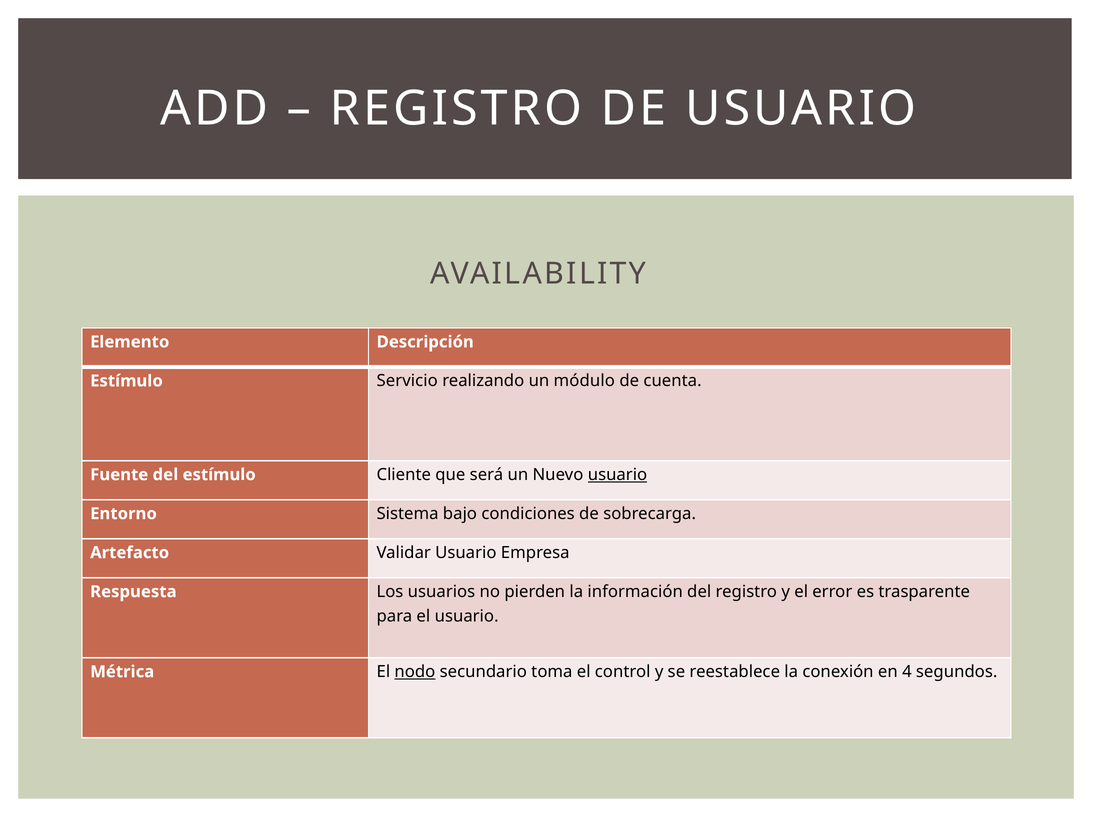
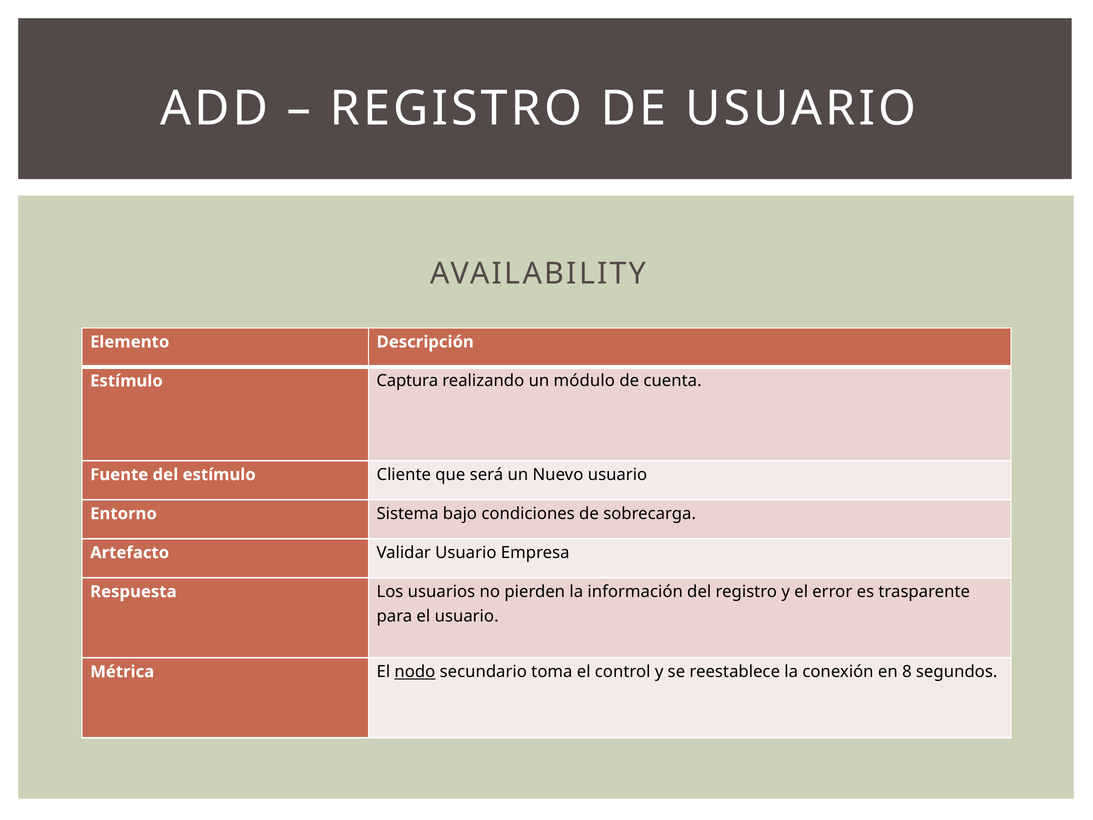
Servicio: Servicio -> Captura (407, 381)
usuario underline: present -> none (618, 475)
4: 4 -> 8 (907, 672)
